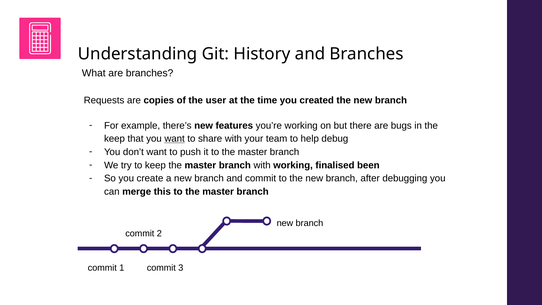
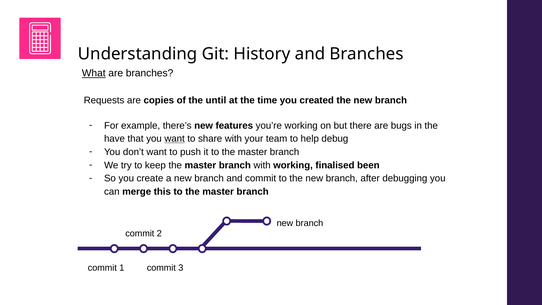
What underline: none -> present (94, 73)
user: user -> until (216, 100)
keep: keep -> have (114, 139)
